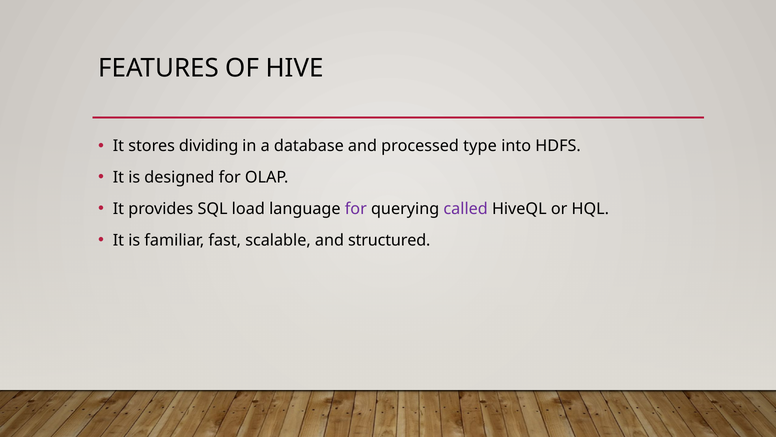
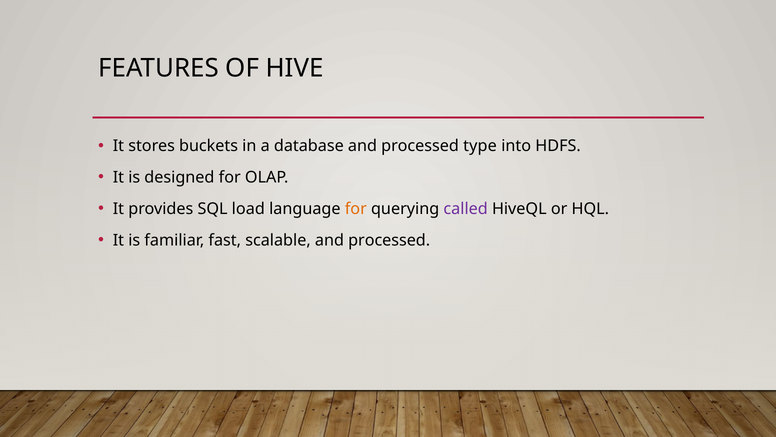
dividing: dividing -> buckets (209, 146)
for colour: purple -> orange (356, 209)
scalable and structured: structured -> processed (389, 240)
